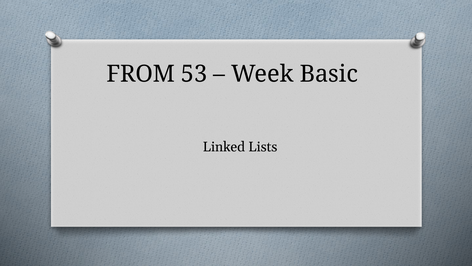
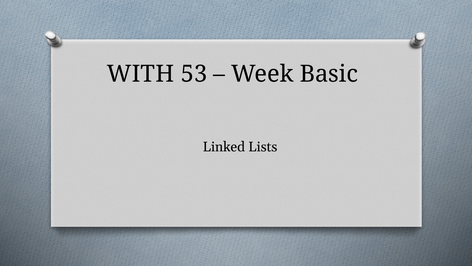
FROM: FROM -> WITH (140, 74)
